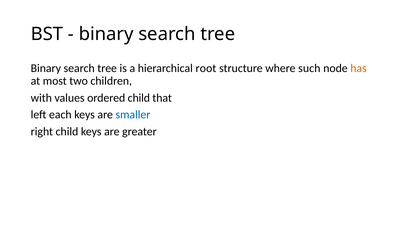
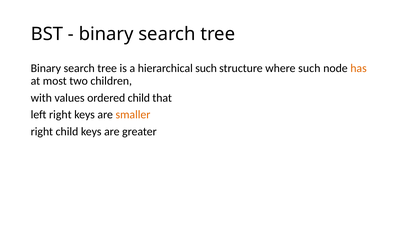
hierarchical root: root -> such (206, 68)
left each: each -> right (60, 115)
smaller colour: blue -> orange (133, 115)
